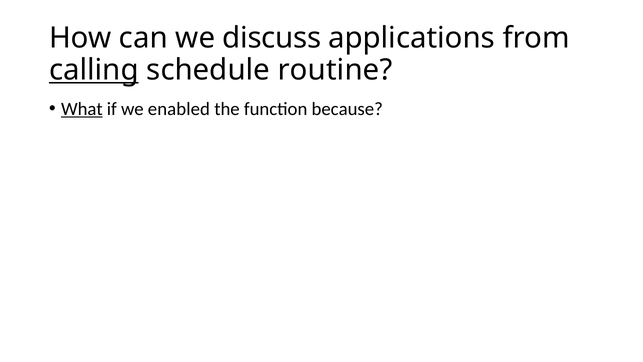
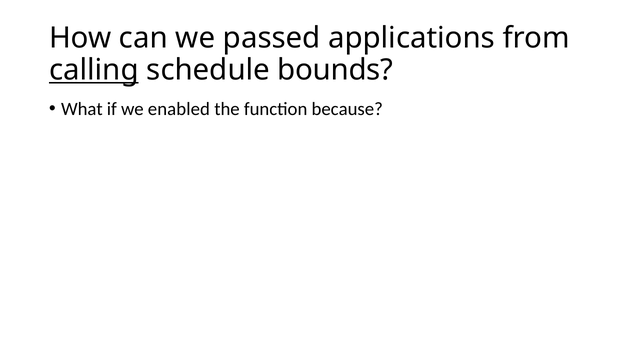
discuss: discuss -> passed (272, 38)
routine: routine -> bounds (335, 70)
What underline: present -> none (82, 109)
